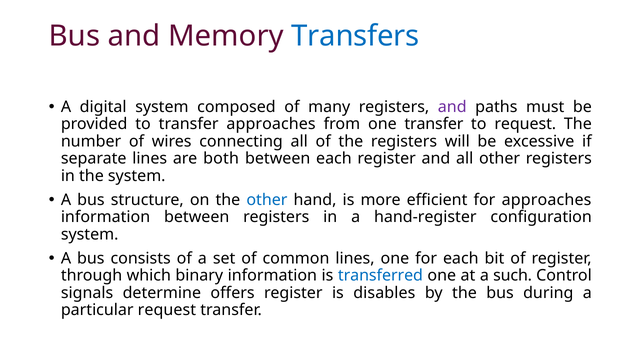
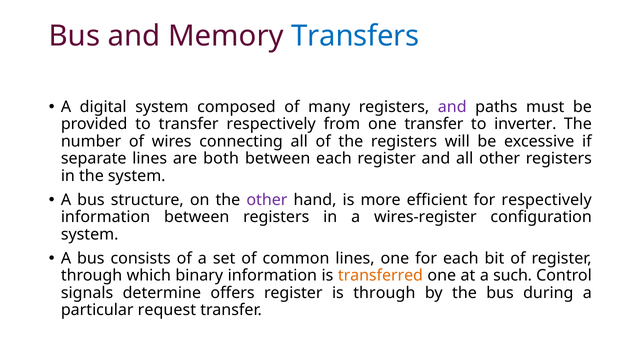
transfer approaches: approaches -> respectively (271, 124)
to request: request -> inverter (525, 124)
other colour: blue -> purple (267, 200)
for approaches: approaches -> respectively (547, 200)
hand-register: hand-register -> wires-register (425, 217)
transferred colour: blue -> orange (380, 276)
is disables: disables -> through (384, 293)
